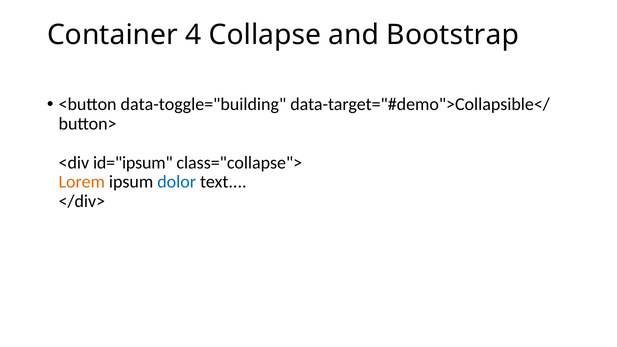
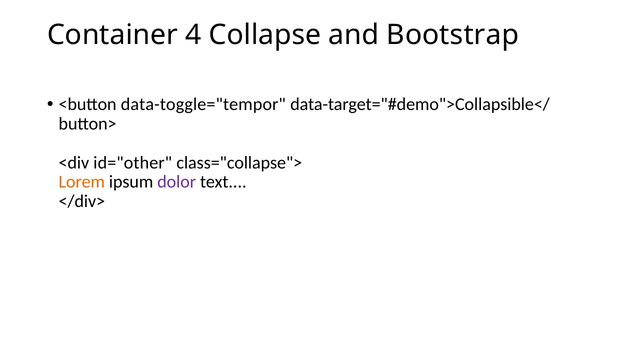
data-toggle="building: data-toggle="building -> data-toggle="tempor (203, 104)
id="ipsum: id="ipsum -> id="other (133, 163)
dolor colour: blue -> purple (177, 182)
